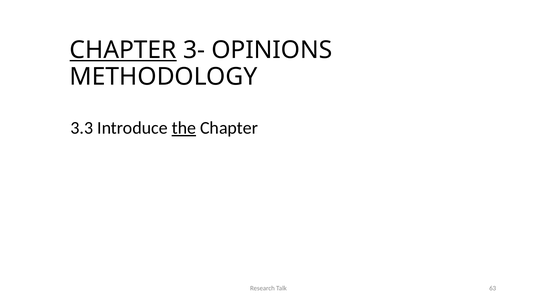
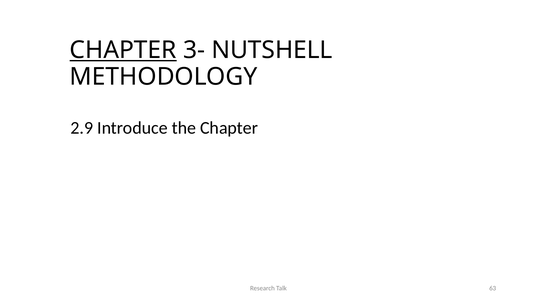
OPINIONS: OPINIONS -> NUTSHELL (272, 50)
3.3: 3.3 -> 2.9 (82, 128)
the underline: present -> none (184, 128)
